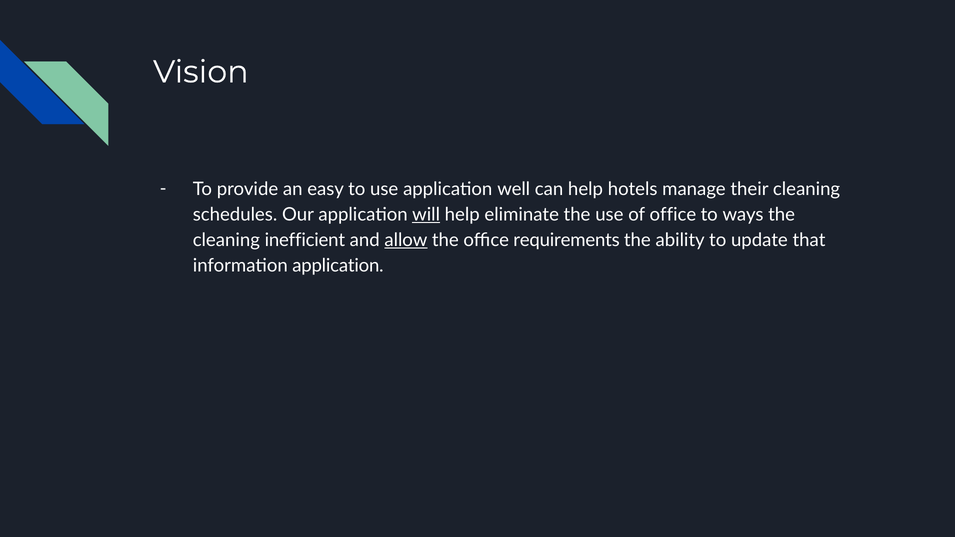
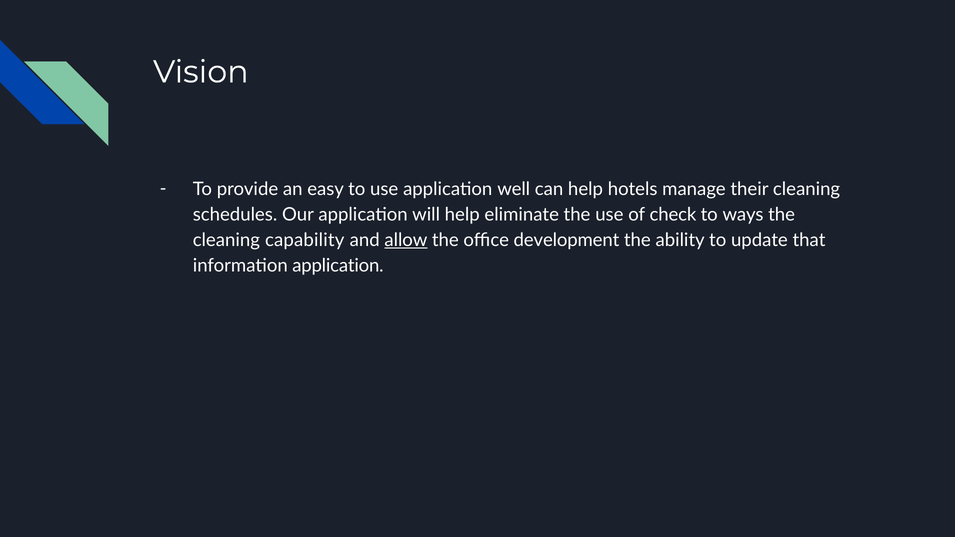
will underline: present -> none (426, 215)
of office: office -> check (673, 215)
inefficient: inefficient -> capability (305, 240)
requirements: requirements -> development (566, 240)
